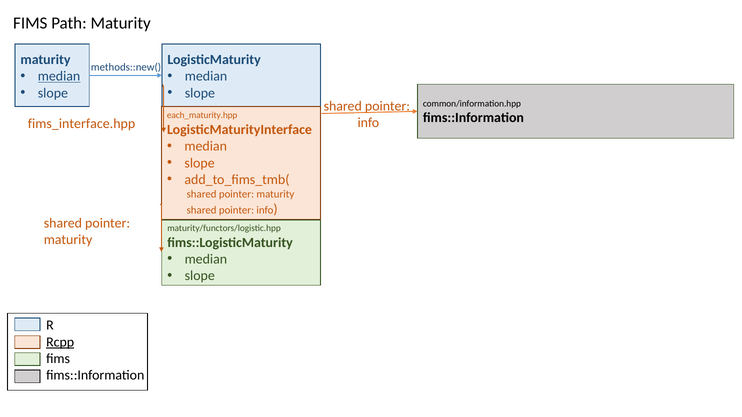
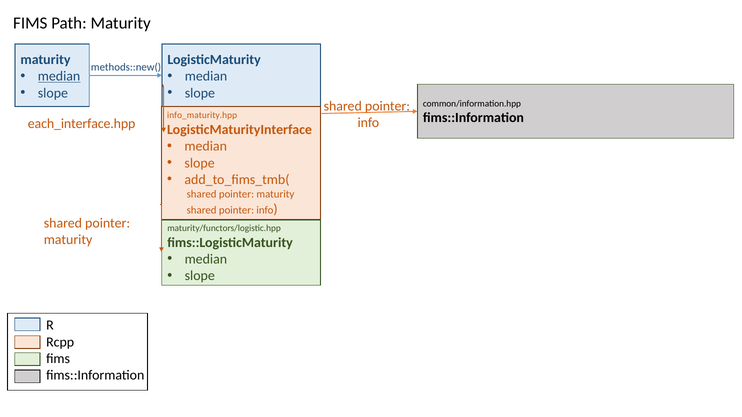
each_maturity.hpp: each_maturity.hpp -> info_maturity.hpp (202, 115)
fims_interface.hpp: fims_interface.hpp -> each_interface.hpp (82, 124)
Rcpp underline: present -> none (60, 342)
